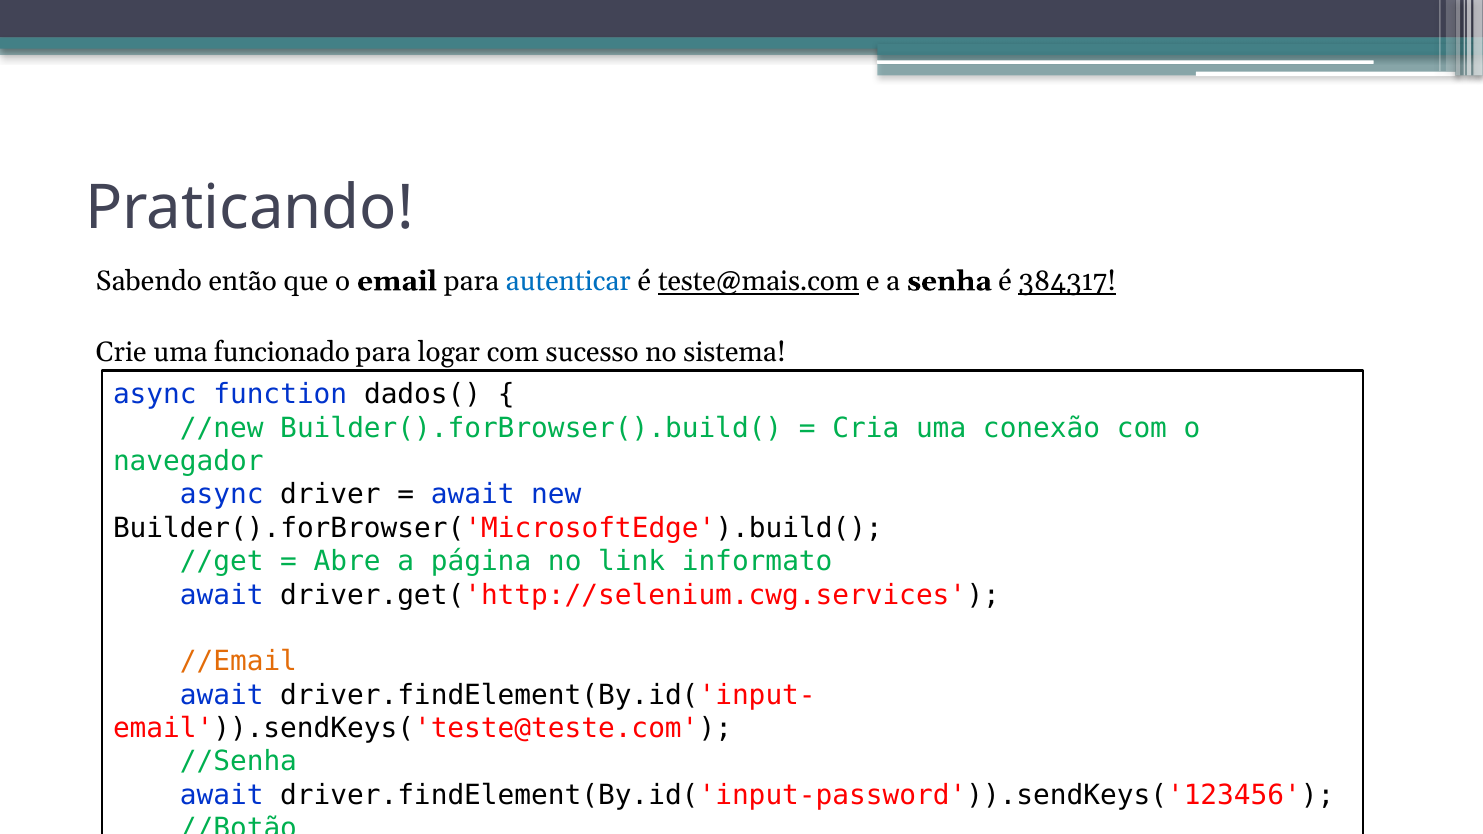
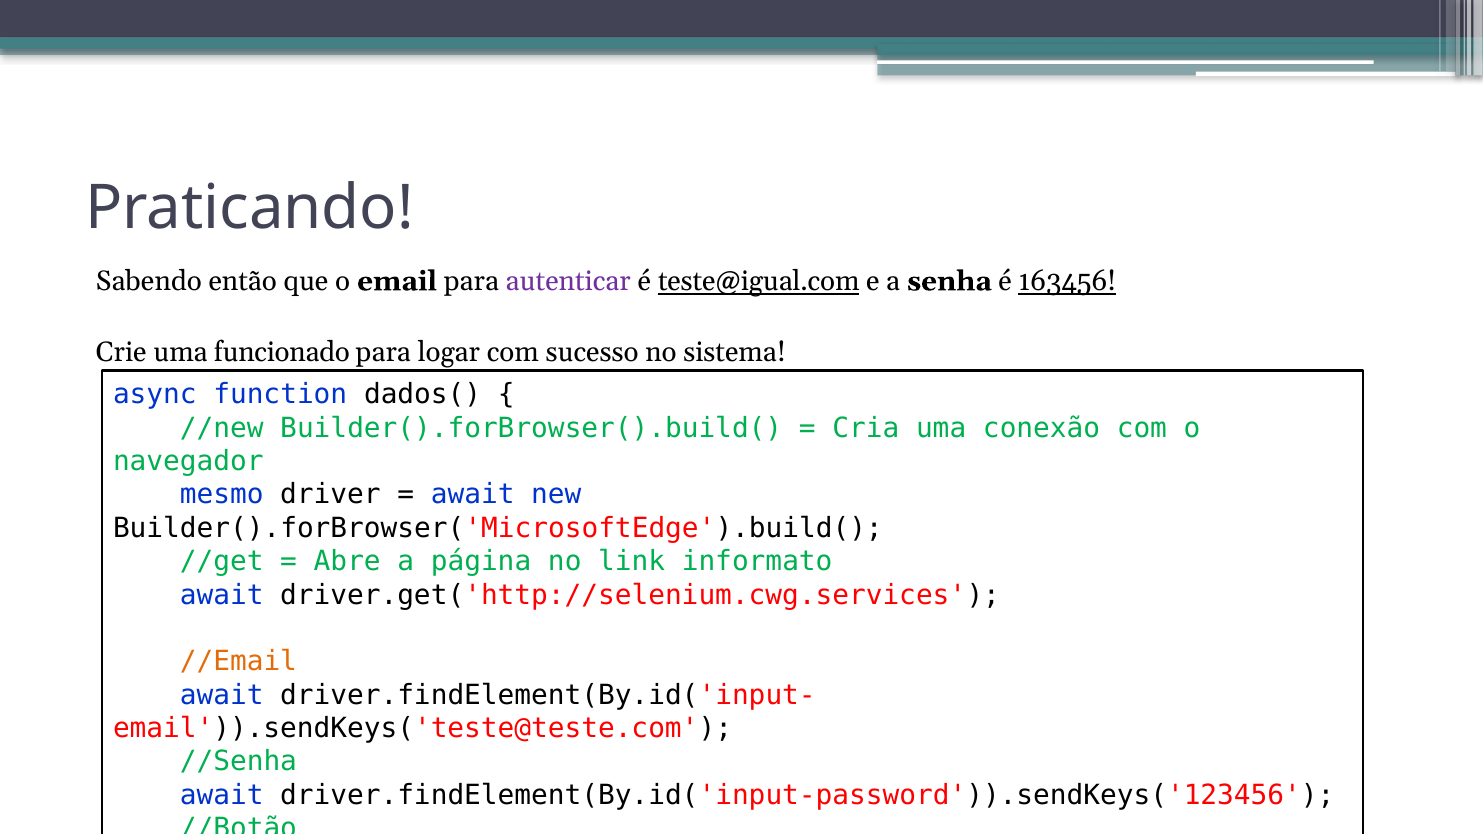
autenticar colour: blue -> purple (568, 281)
teste@mais.com: teste@mais.com -> teste@igual.com (759, 281)
384317: 384317 -> 163456 (1067, 281)
async: async -> mesmo (222, 495)
